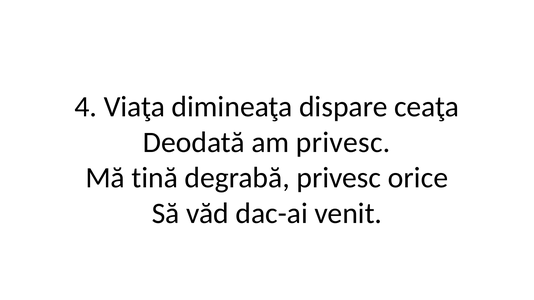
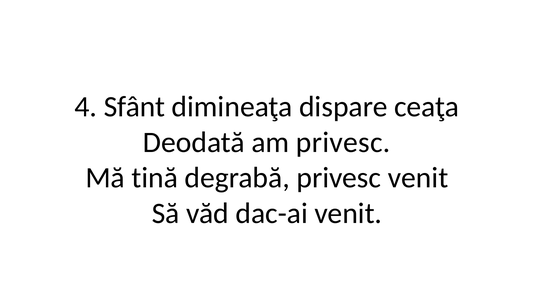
Viaţa: Viaţa -> Sfânt (134, 107)
privesc orice: orice -> venit (418, 178)
